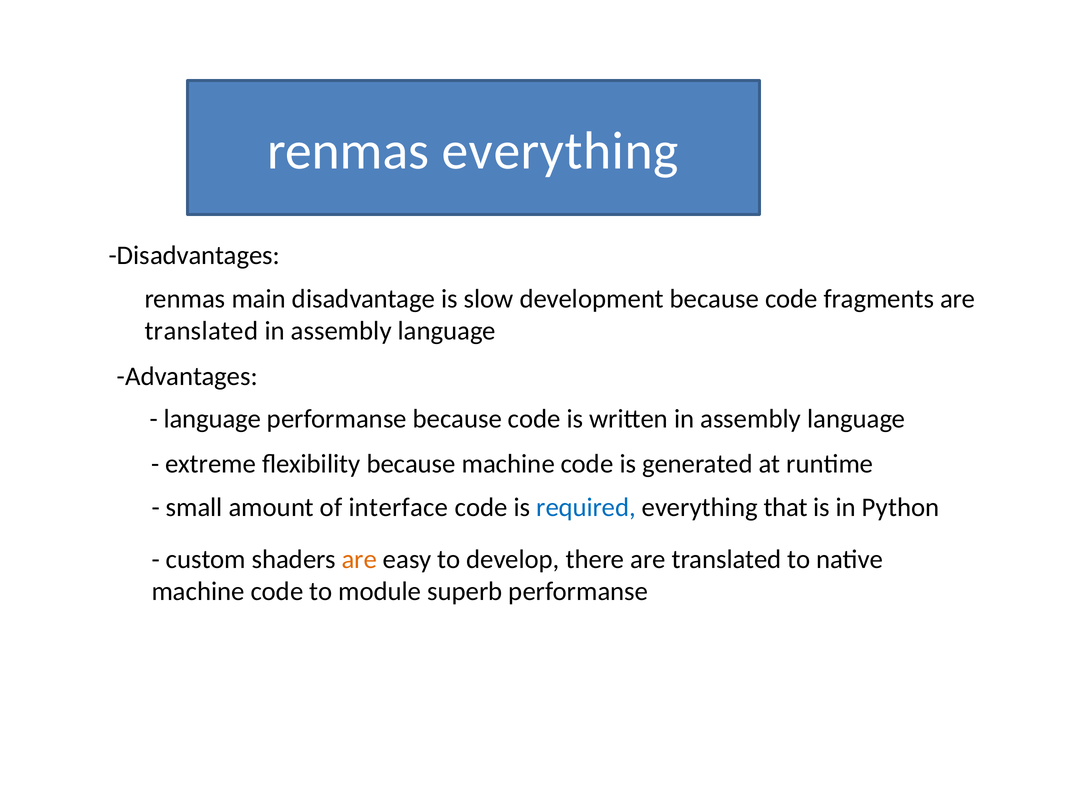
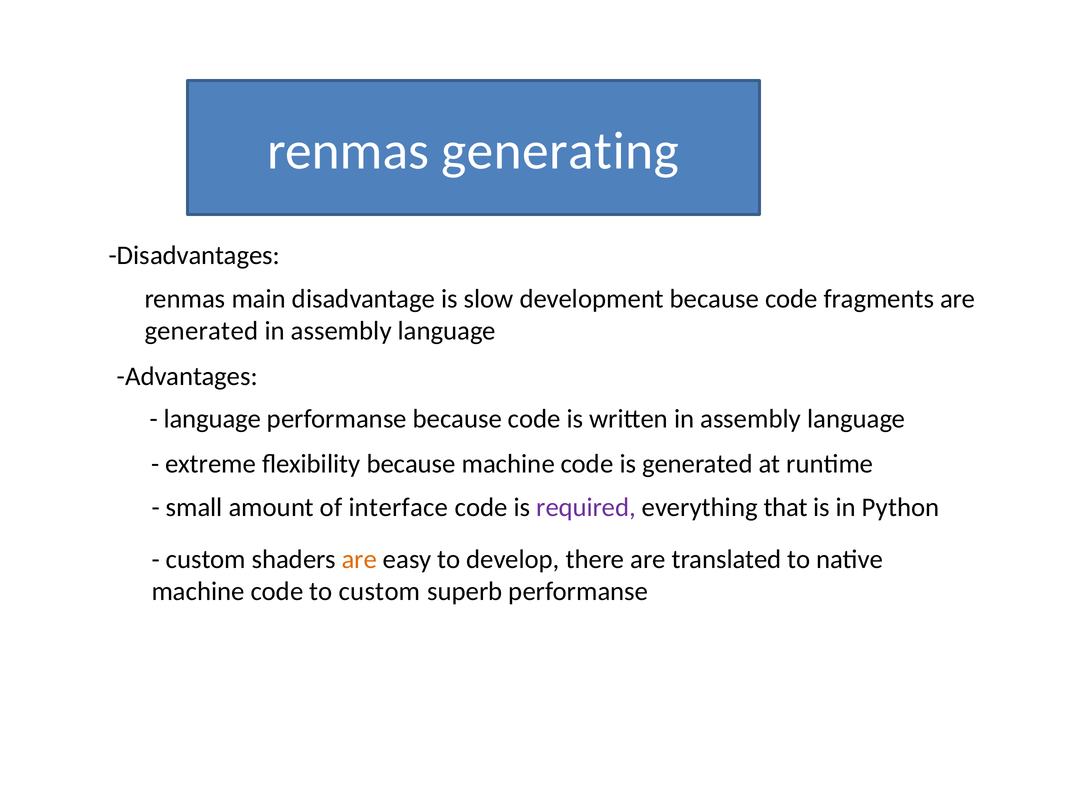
renmas everything: everything -> generating (560, 151)
translated: translated -> generated (201, 331)
required colour: blue -> purple (586, 507)
to module: module -> custom (380, 592)
